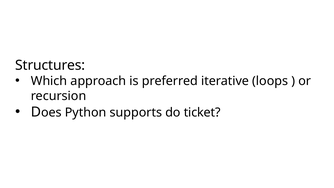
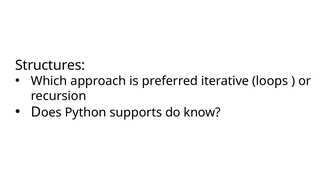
ticket: ticket -> know (202, 112)
